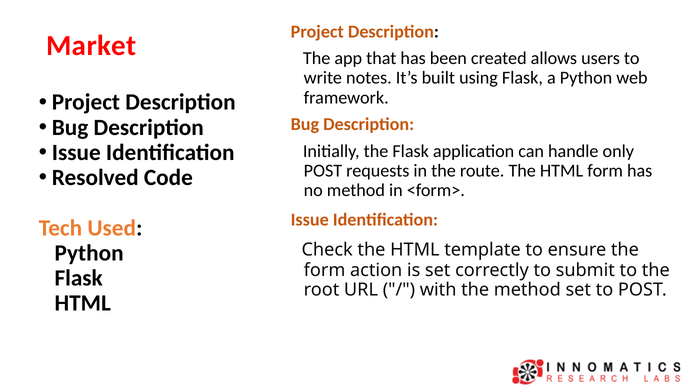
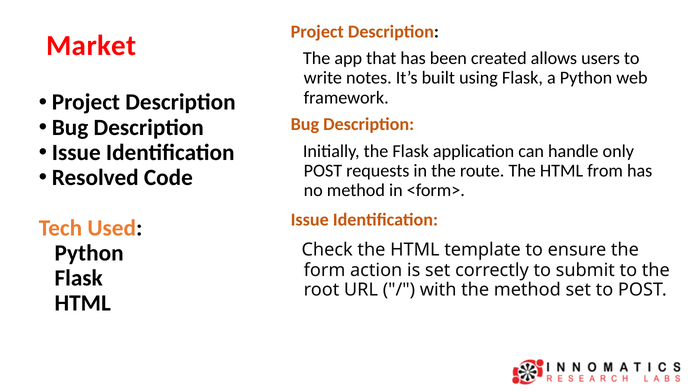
HTML form: form -> from (605, 171)
